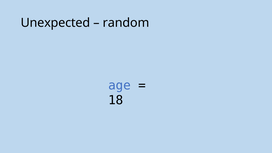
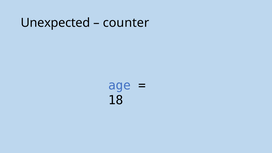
random: random -> counter (126, 23)
